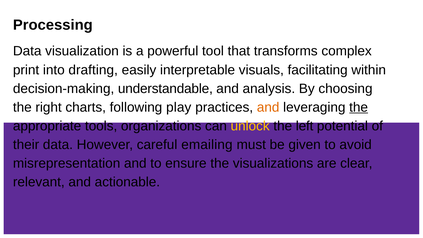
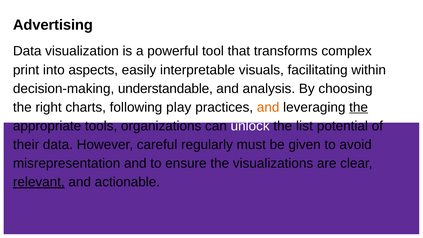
Processing: Processing -> Advertising (53, 25)
drafting: drafting -> aspects (93, 70)
unlock colour: yellow -> white (250, 126)
left: left -> list (304, 126)
emailing: emailing -> regularly (207, 145)
relevant underline: none -> present (39, 182)
